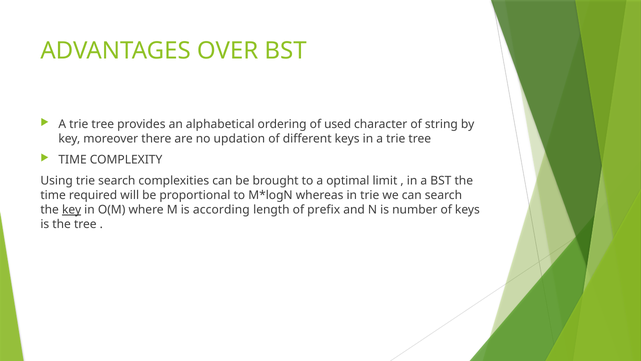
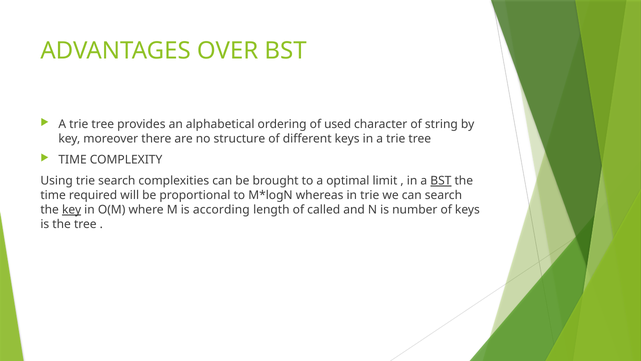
updation: updation -> structure (239, 138)
BST underline: none -> present (441, 181)
prefix: prefix -> called (324, 210)
